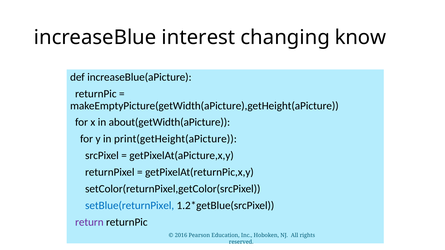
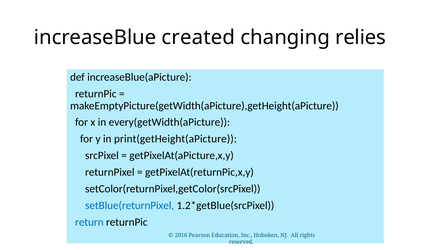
interest: interest -> created (198, 37)
know: know -> relies (360, 37)
about(getWidth(aPicture: about(getWidth(aPicture -> every(getWidth(aPicture (169, 122)
return colour: purple -> blue (89, 222)
